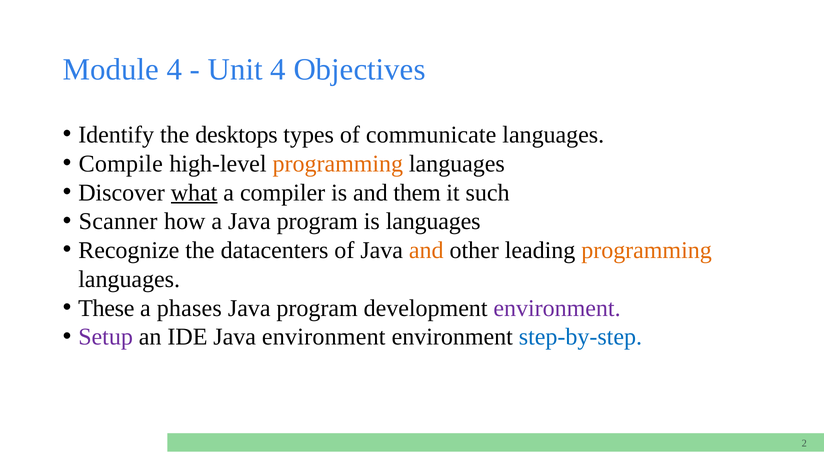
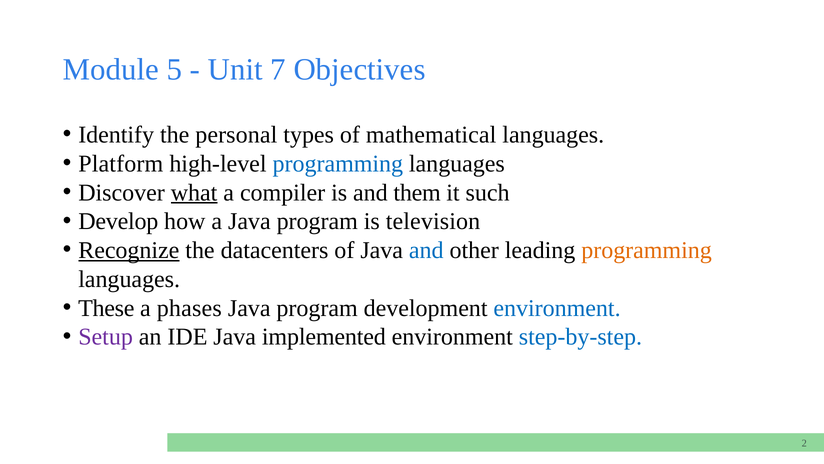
Module 4: 4 -> 5 (174, 69)
Unit 4: 4 -> 7 (278, 69)
desktops: desktops -> personal (236, 135)
communicate: communicate -> mathematical (431, 135)
Compile: Compile -> Platform (121, 164)
programming colour: orange -> blue (338, 164)
Scanner: Scanner -> Develop (118, 221)
is languages: languages -> television (433, 221)
Recognize underline: none -> present (129, 250)
and colour: orange -> blue (426, 250)
environment colour: purple -> blue (557, 308)
Java environment: environment -> implemented (324, 337)
